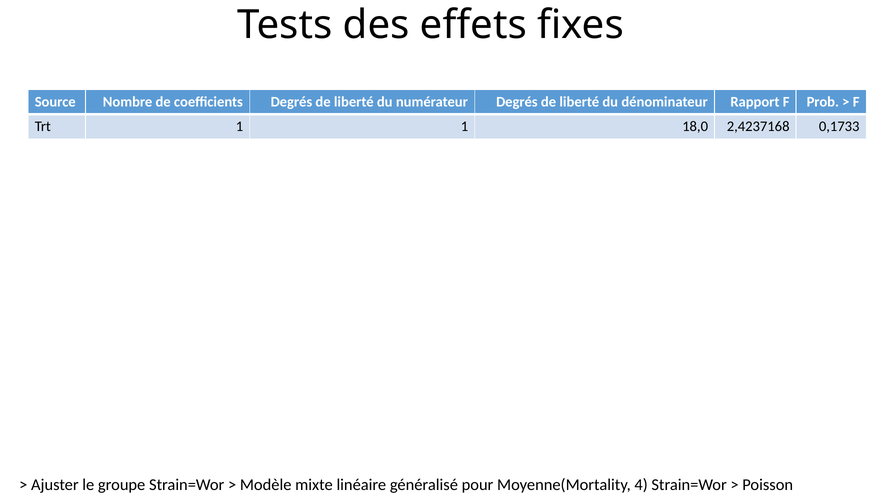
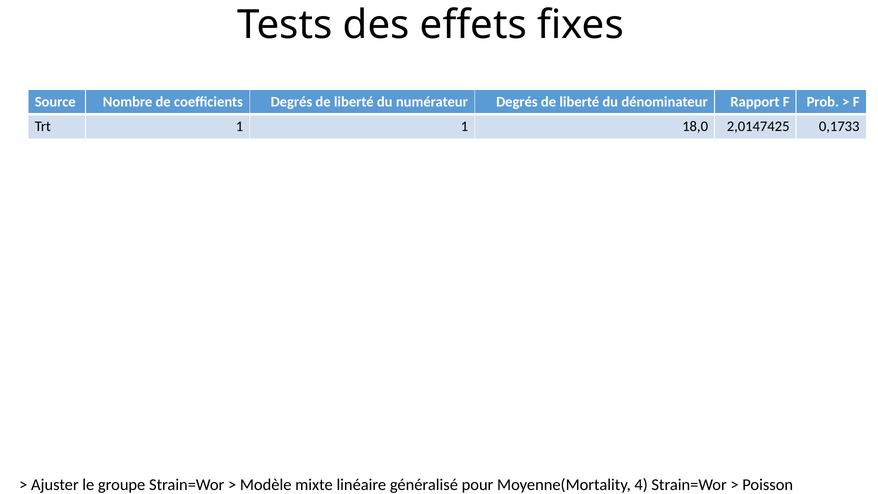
2,4237168: 2,4237168 -> 2,0147425 (758, 127)
